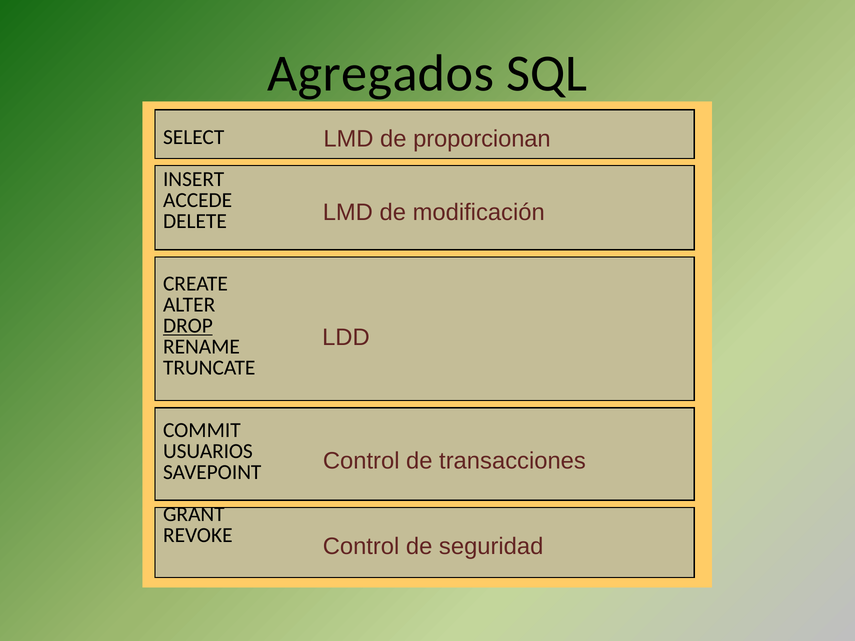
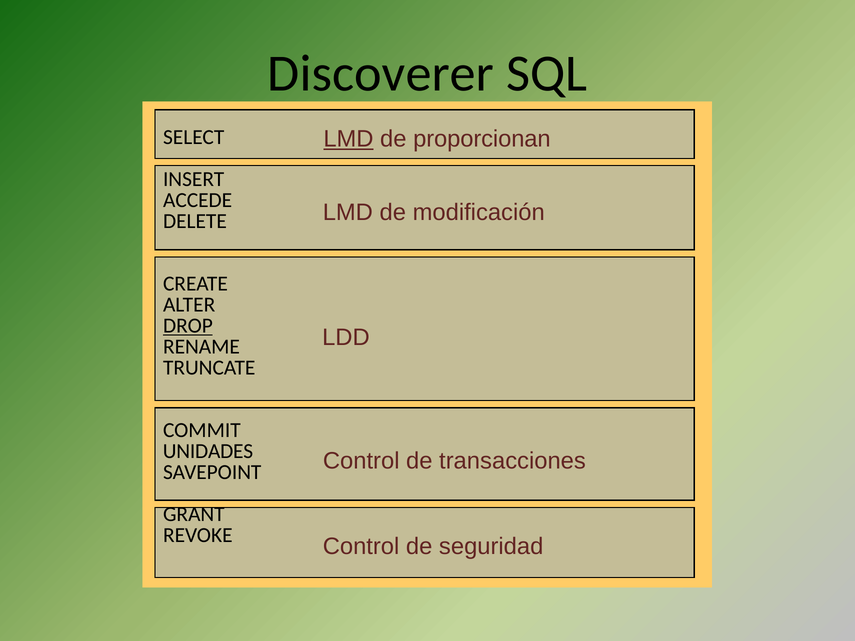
Agregados: Agregados -> Discoverer (381, 73)
LMD underline: none -> present (348, 139)
USUARIOS: USUARIOS -> UNIDADES (208, 452)
